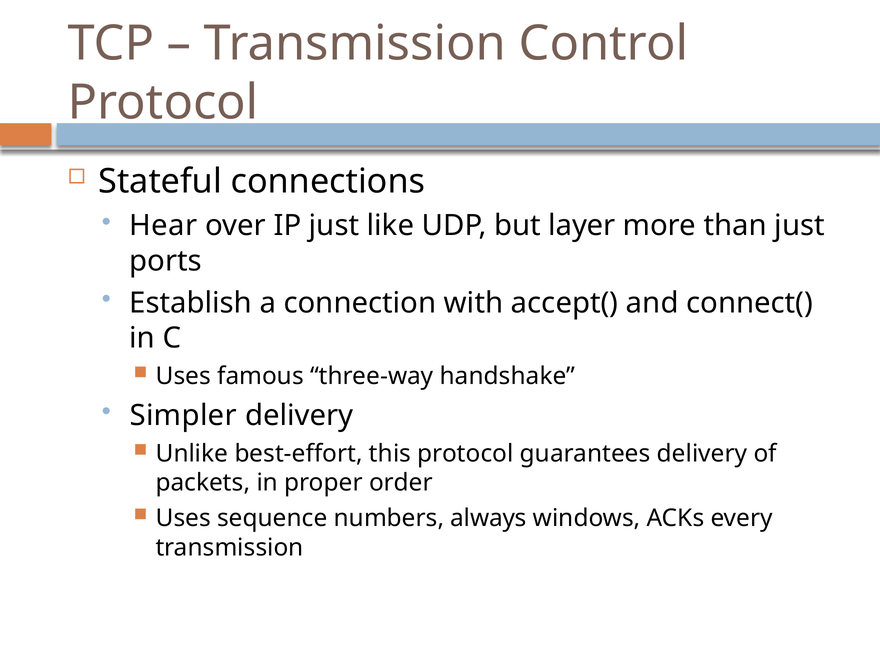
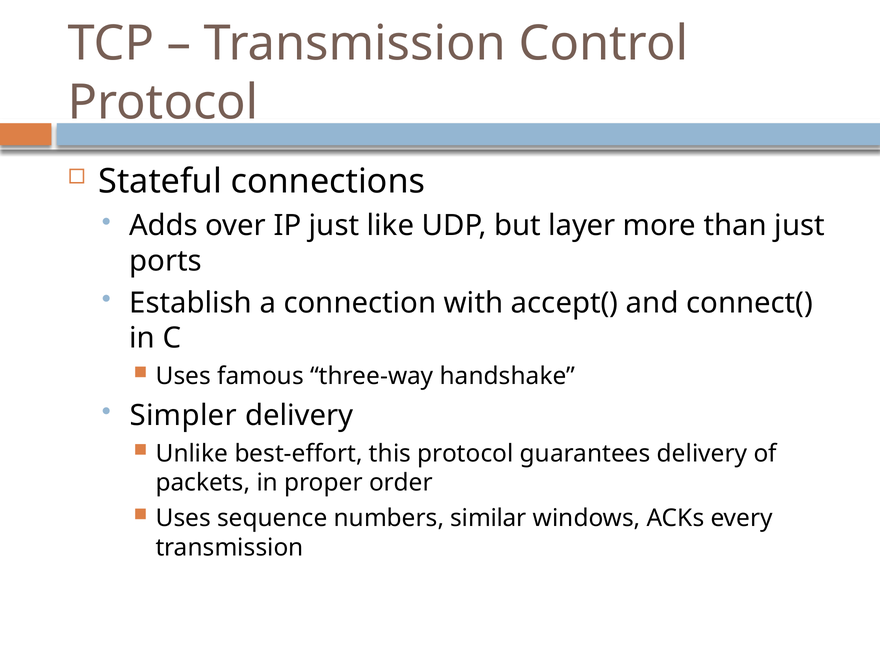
Hear: Hear -> Adds (164, 226)
always: always -> similar (489, 518)
